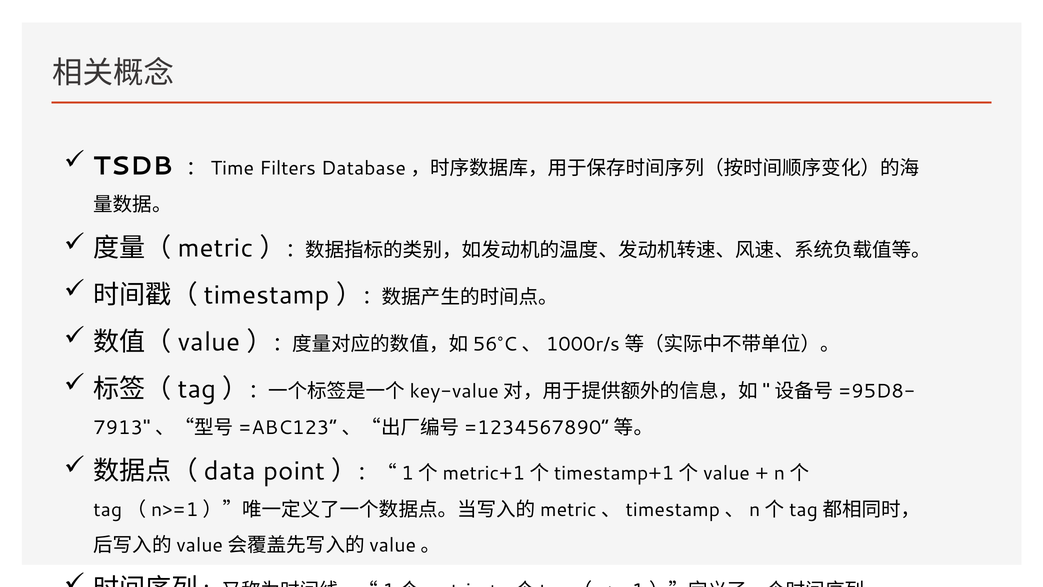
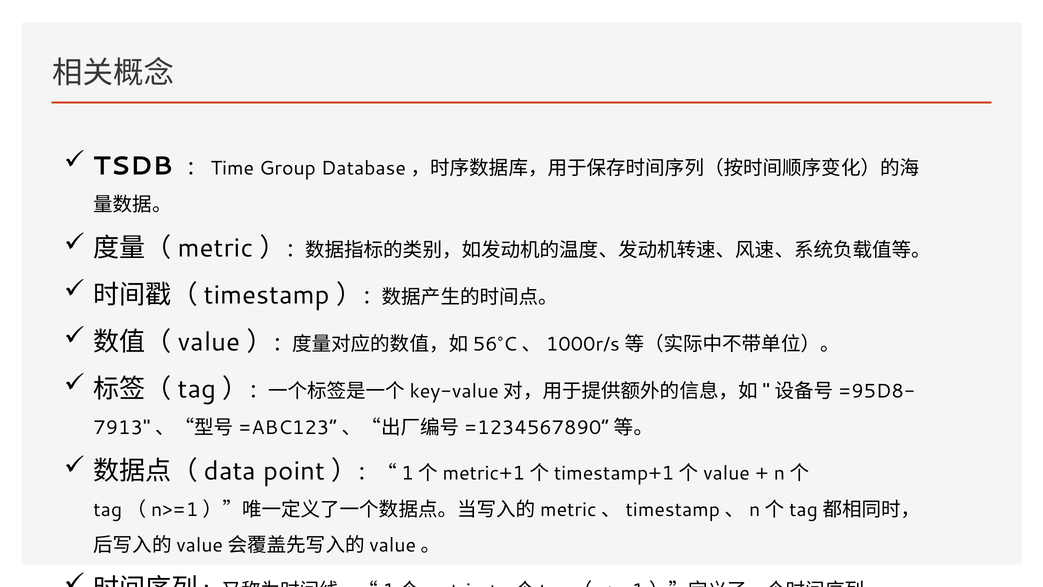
Filters: Filters -> Group (288, 168)
